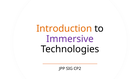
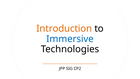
Immersive colour: purple -> blue (70, 39)
